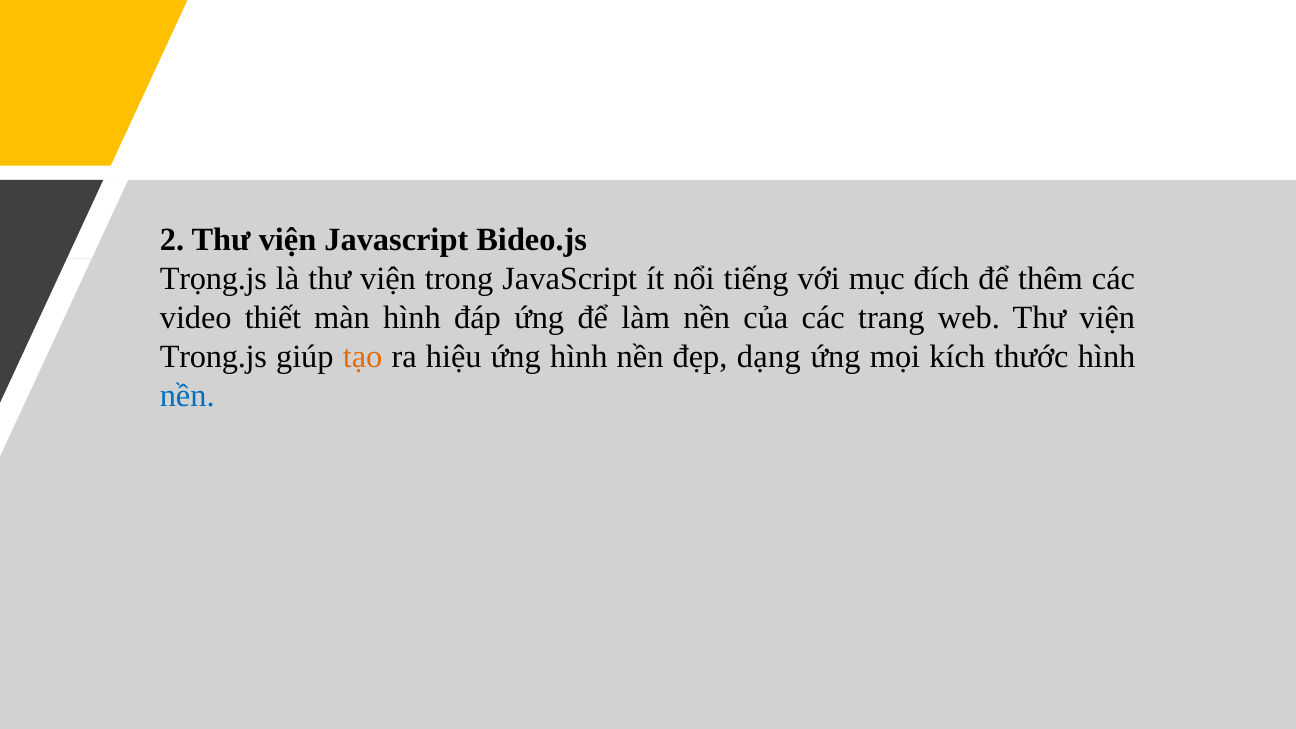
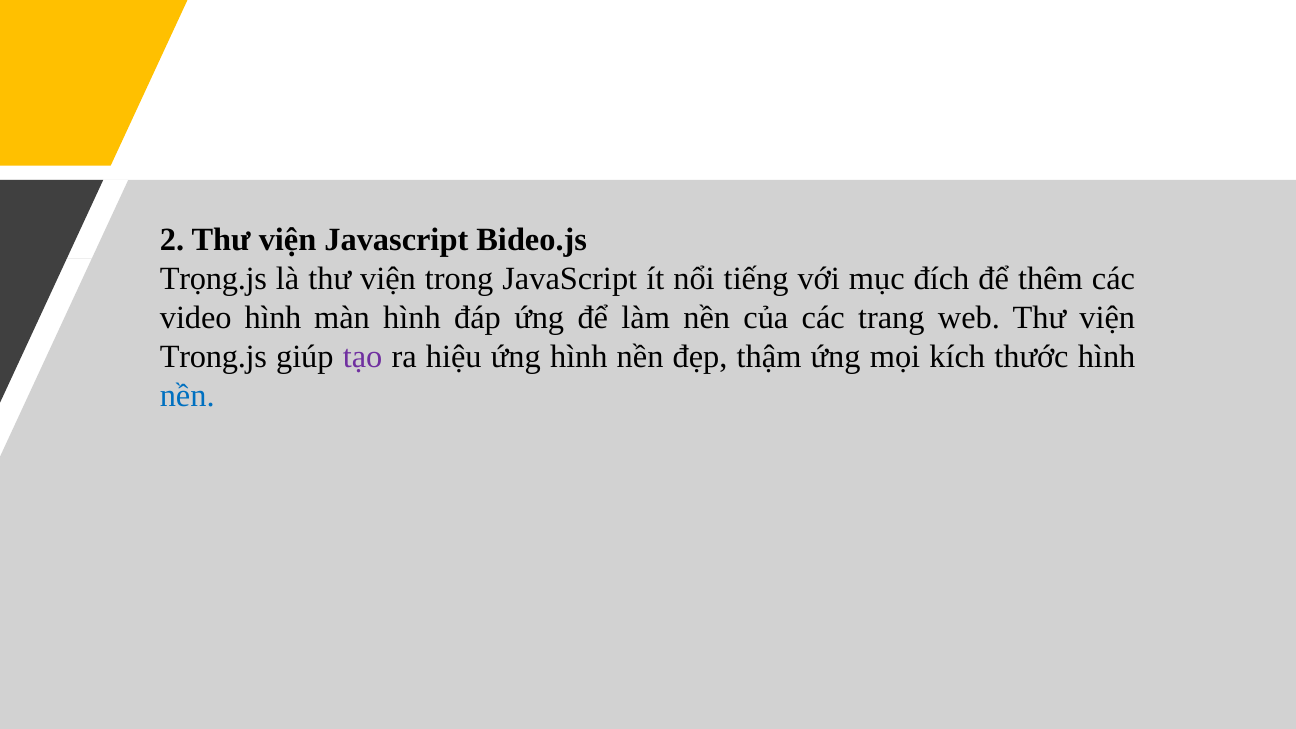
video thiết: thiết -> hình (273, 318)
tạo colour: orange -> purple (363, 357)
dạng: dạng -> thậm (769, 357)
